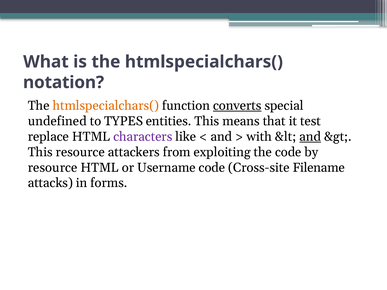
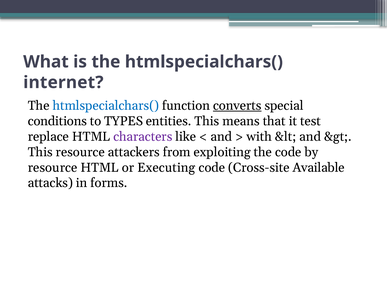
notation: notation -> internet (63, 82)
htmlspecialchars( colour: orange -> blue (106, 106)
undefined: undefined -> conditions (57, 121)
and underline: present -> none (310, 137)
Username: Username -> Executing (166, 168)
Filename: Filename -> Available (319, 168)
